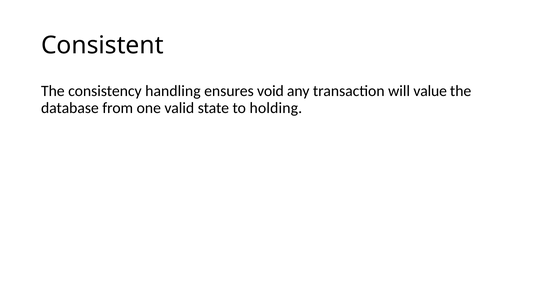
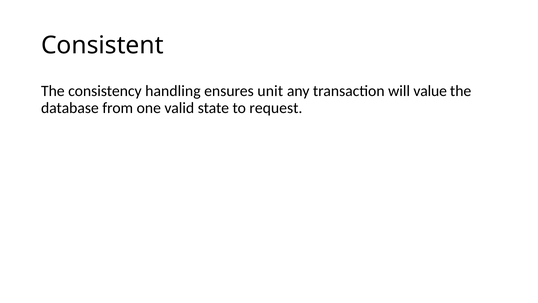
void: void -> unit (270, 91)
holding: holding -> request (276, 108)
